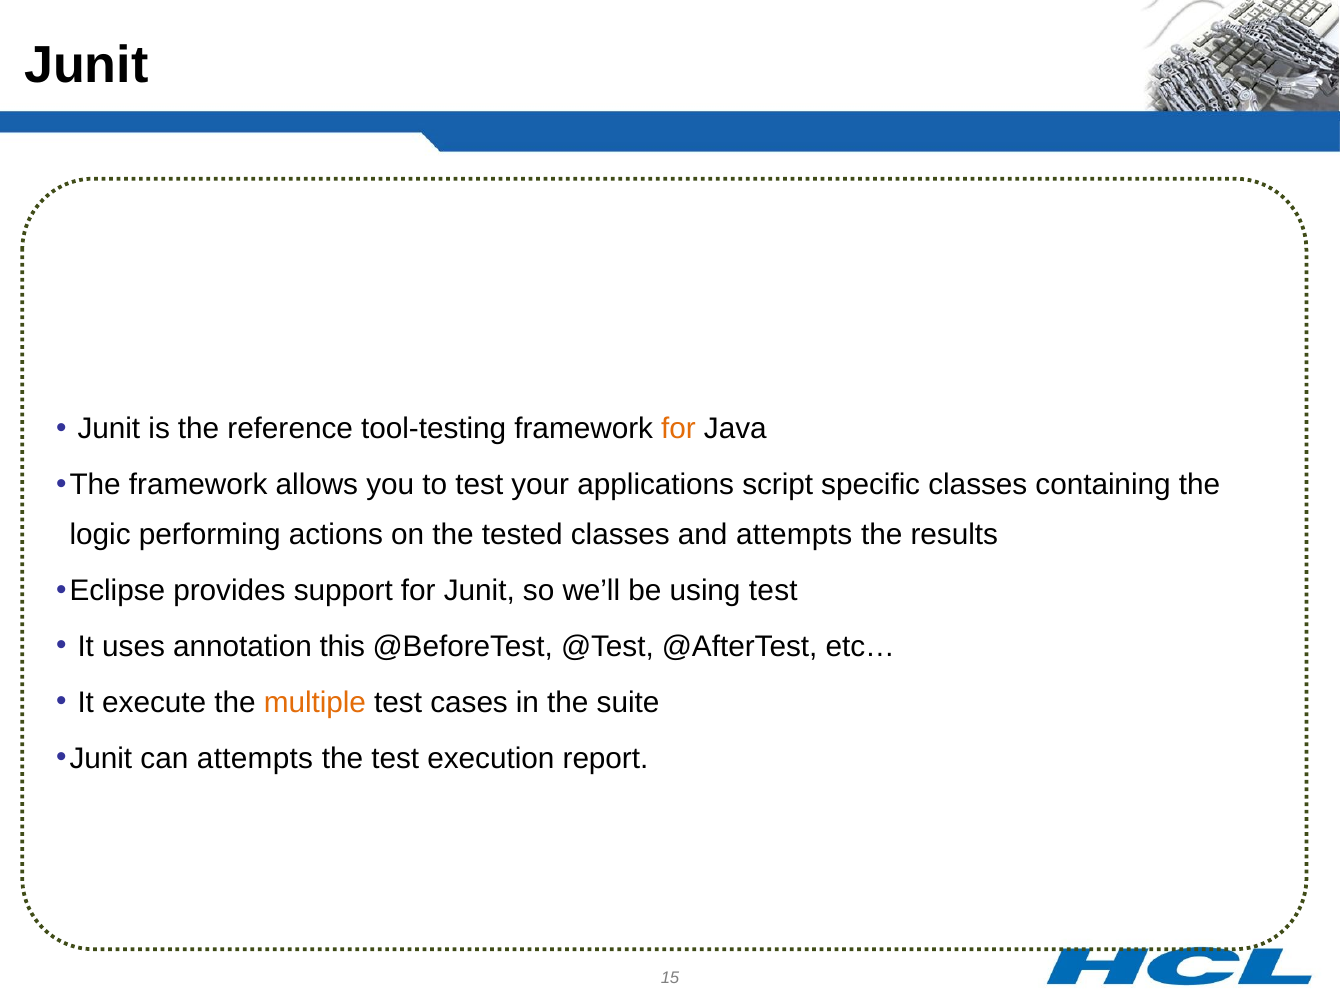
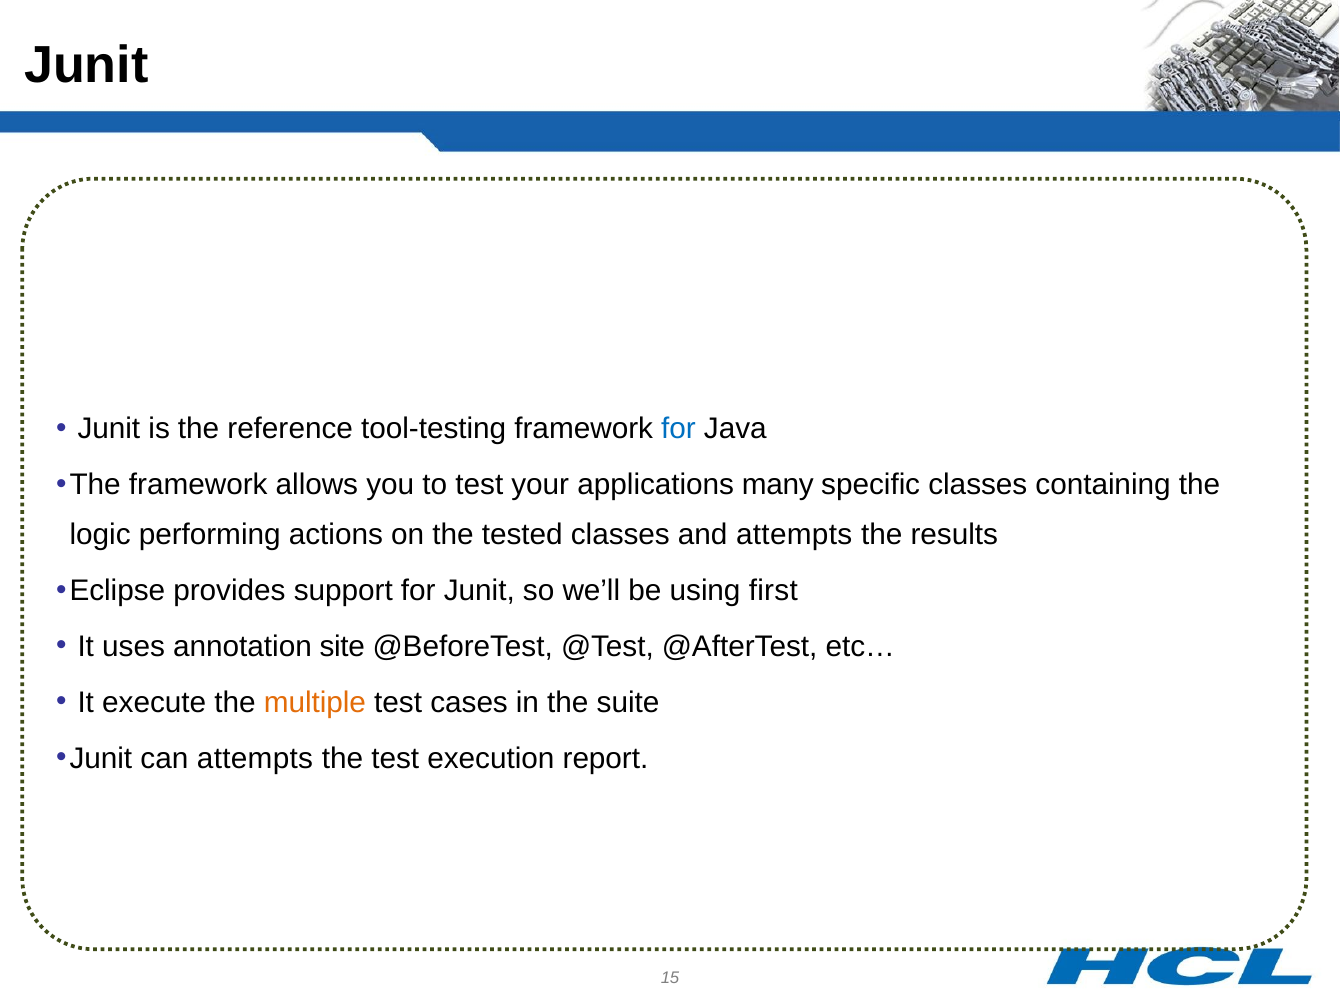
for colour: orange -> blue (678, 429)
script: script -> many (778, 485)
using test: test -> first (773, 591)
this: this -> site (342, 647)
